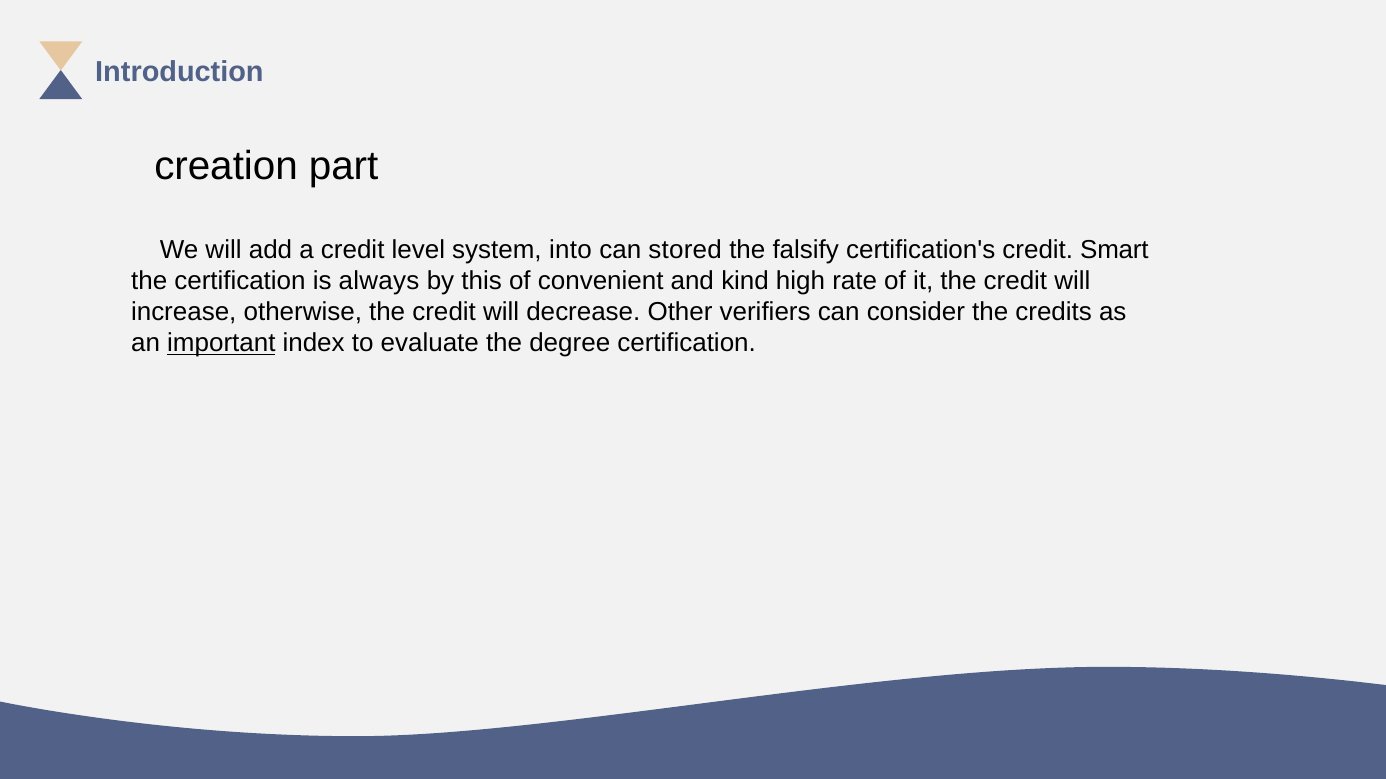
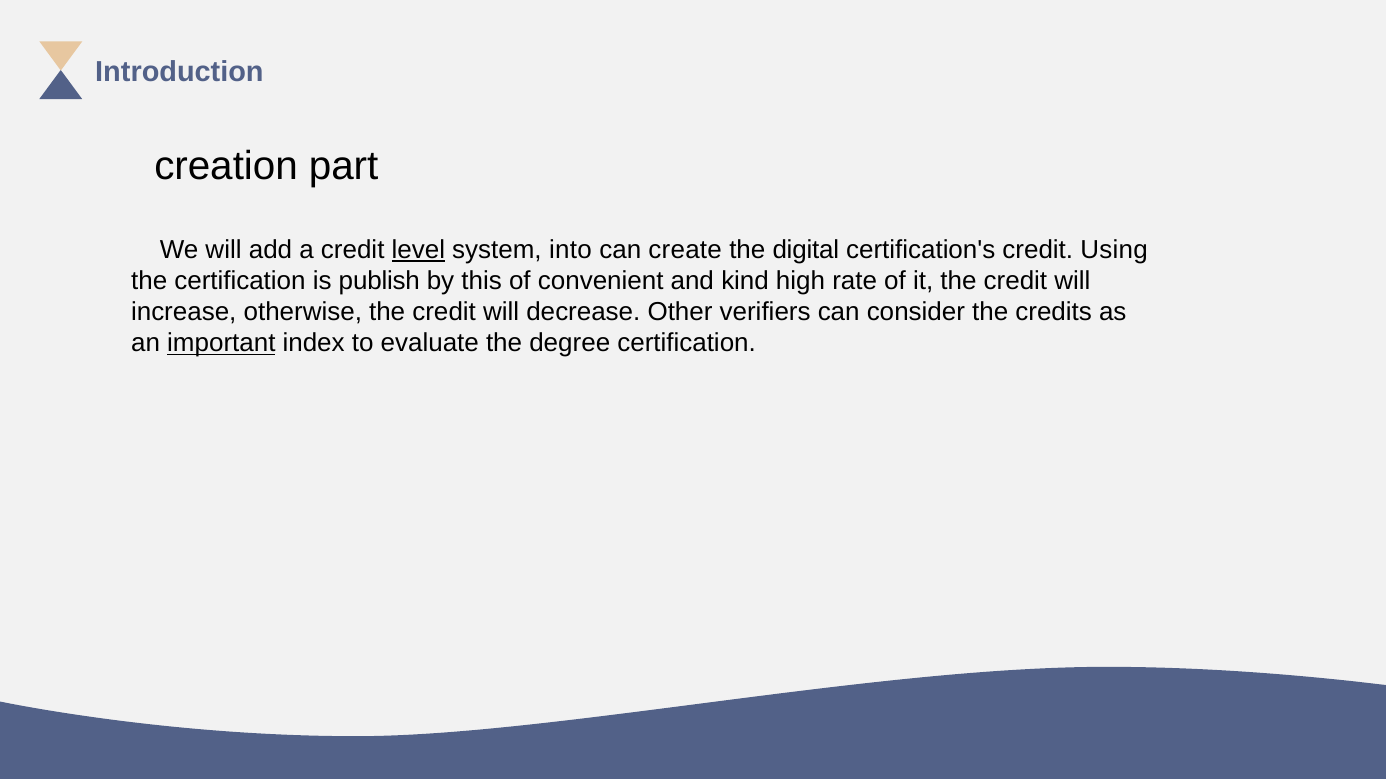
level underline: none -> present (418, 250)
stored: stored -> create (685, 250)
falsify: falsify -> digital (806, 250)
Smart: Smart -> Using (1114, 250)
always: always -> publish (379, 281)
